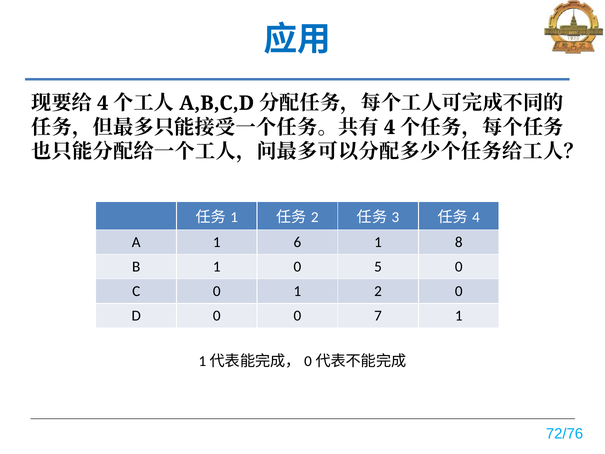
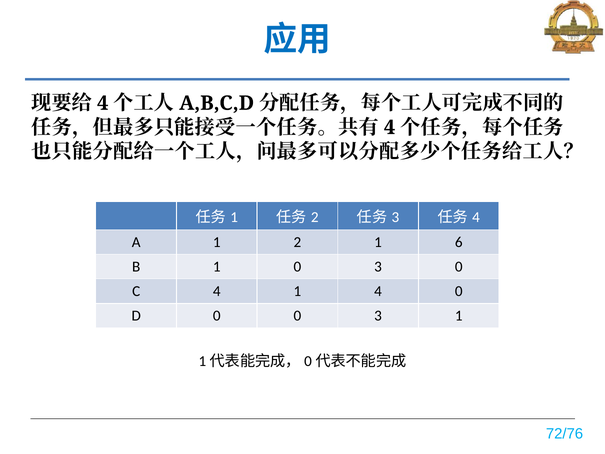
1 6: 6 -> 2 (297, 242)
8: 8 -> 6 (459, 242)
1 0 5: 5 -> 3 (378, 267)
C 0: 0 -> 4 (217, 291)
1 2: 2 -> 4 (378, 291)
0 0 7: 7 -> 3 (378, 316)
